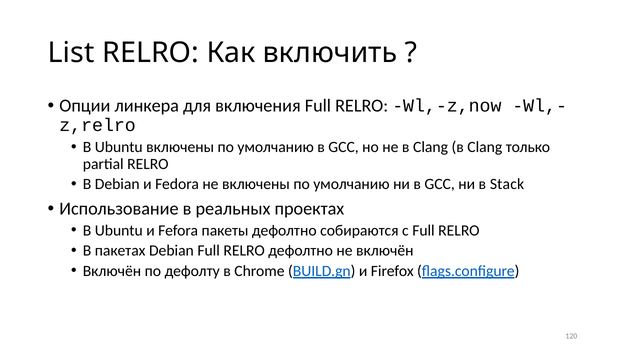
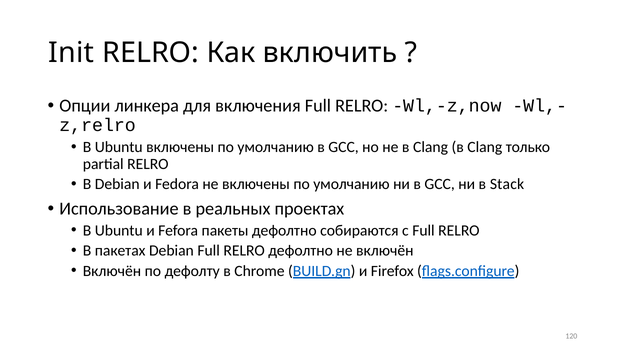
List: List -> Init (71, 53)
